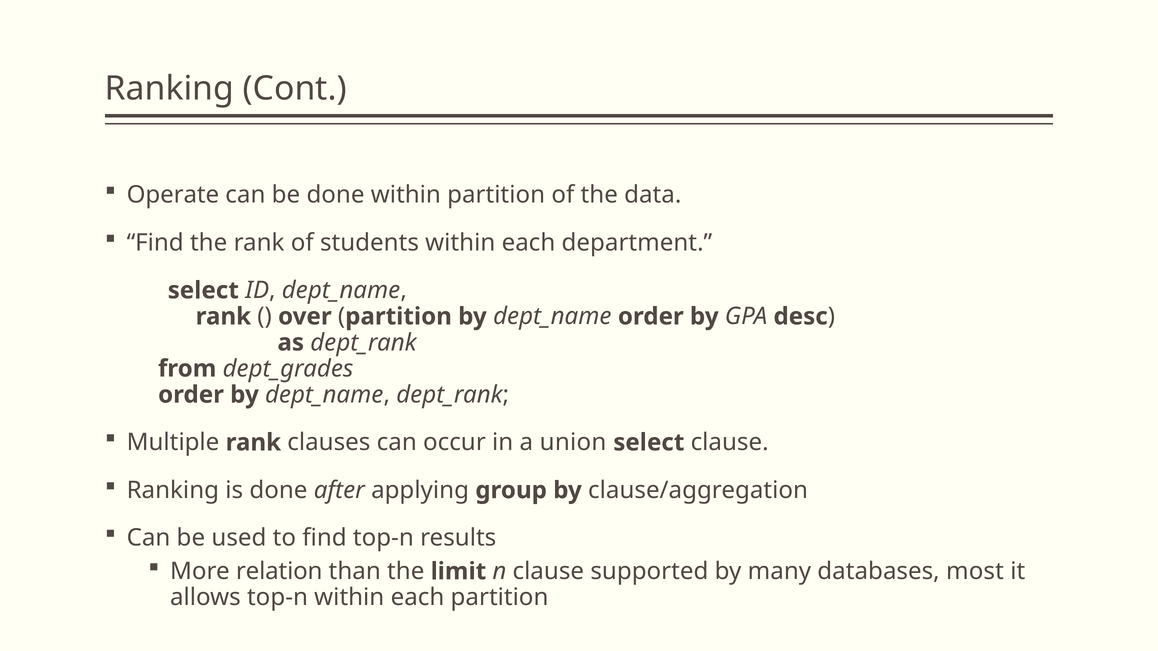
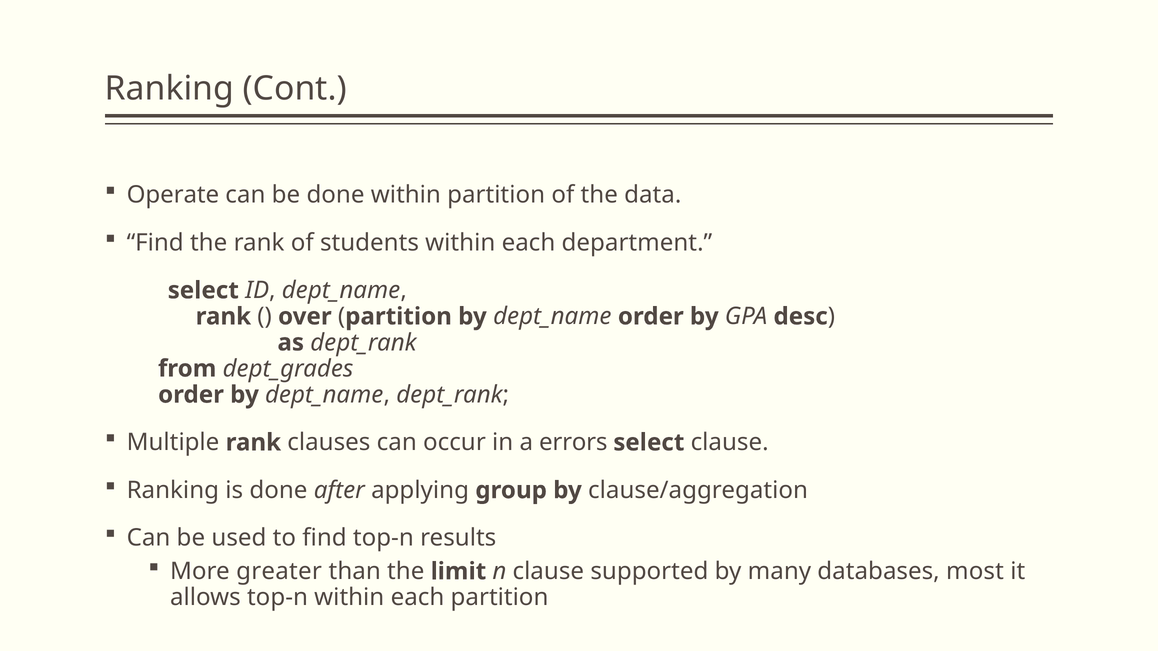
union: union -> errors (573, 443)
relation: relation -> greater (279, 572)
